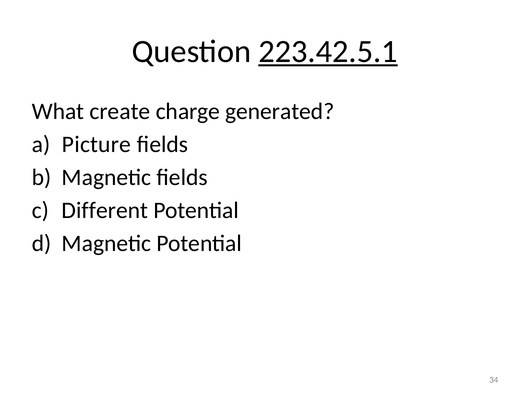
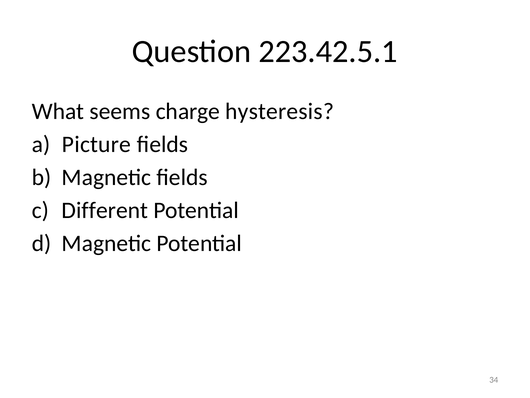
223.42.5.1 underline: present -> none (328, 51)
create: create -> seems (120, 111)
generated: generated -> hysteresis (280, 111)
